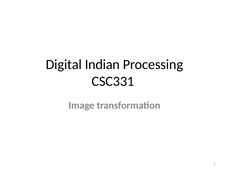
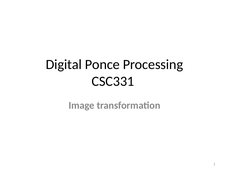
Indian: Indian -> Ponce (102, 64)
